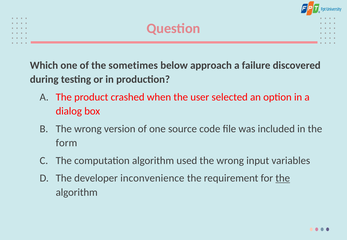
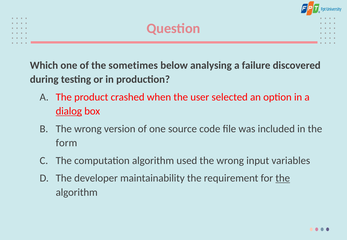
approach: approach -> analysing (211, 65)
dialog underline: none -> present (69, 111)
inconvenience: inconvenience -> maintainability (152, 178)
